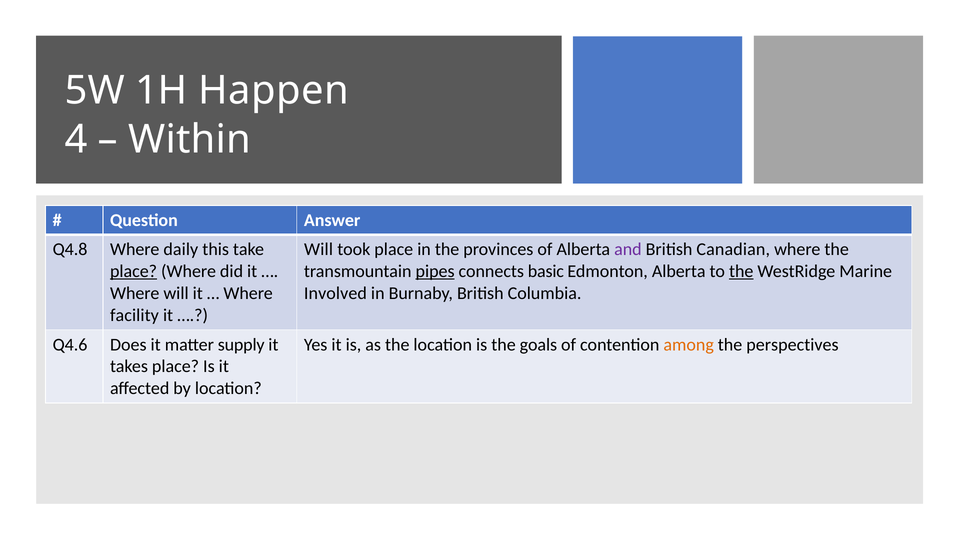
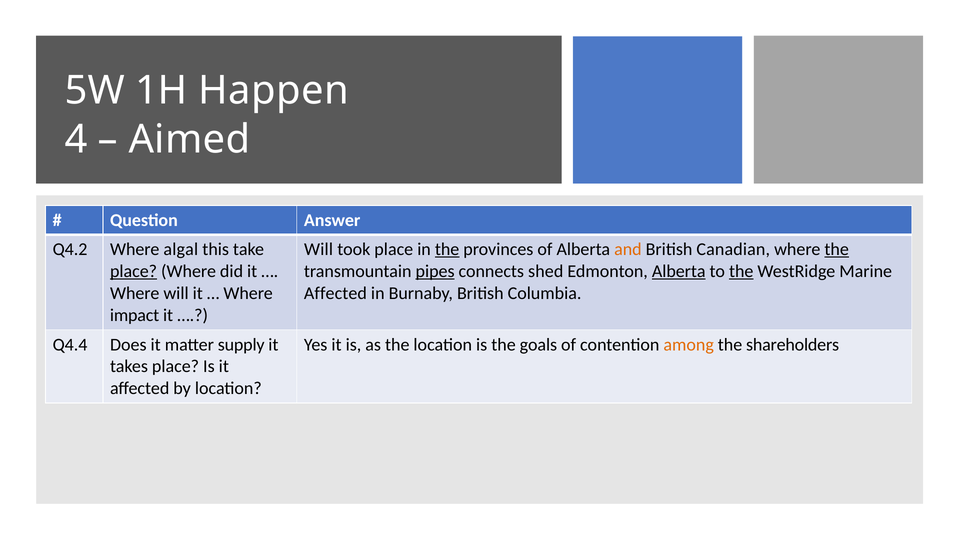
Within: Within -> Aimed (190, 140)
Q4.8: Q4.8 -> Q4.2 (70, 249)
daily: daily -> algal (181, 249)
the underline: none -> present (447, 249)
and colour: purple -> orange (628, 249)
the underline: none -> present (837, 249)
basic: basic -> shed (546, 271)
Alberta underline: none -> present (679, 271)
Involved: Involved -> Affected (335, 293)
facility: facility -> impact (135, 315)
Q4.6: Q4.6 -> Q4.4 (70, 345)
perspectives: perspectives -> shareholders (793, 345)
